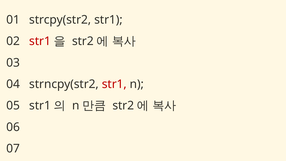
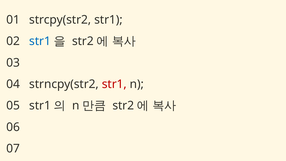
str1 colour: red -> blue (40, 41)
